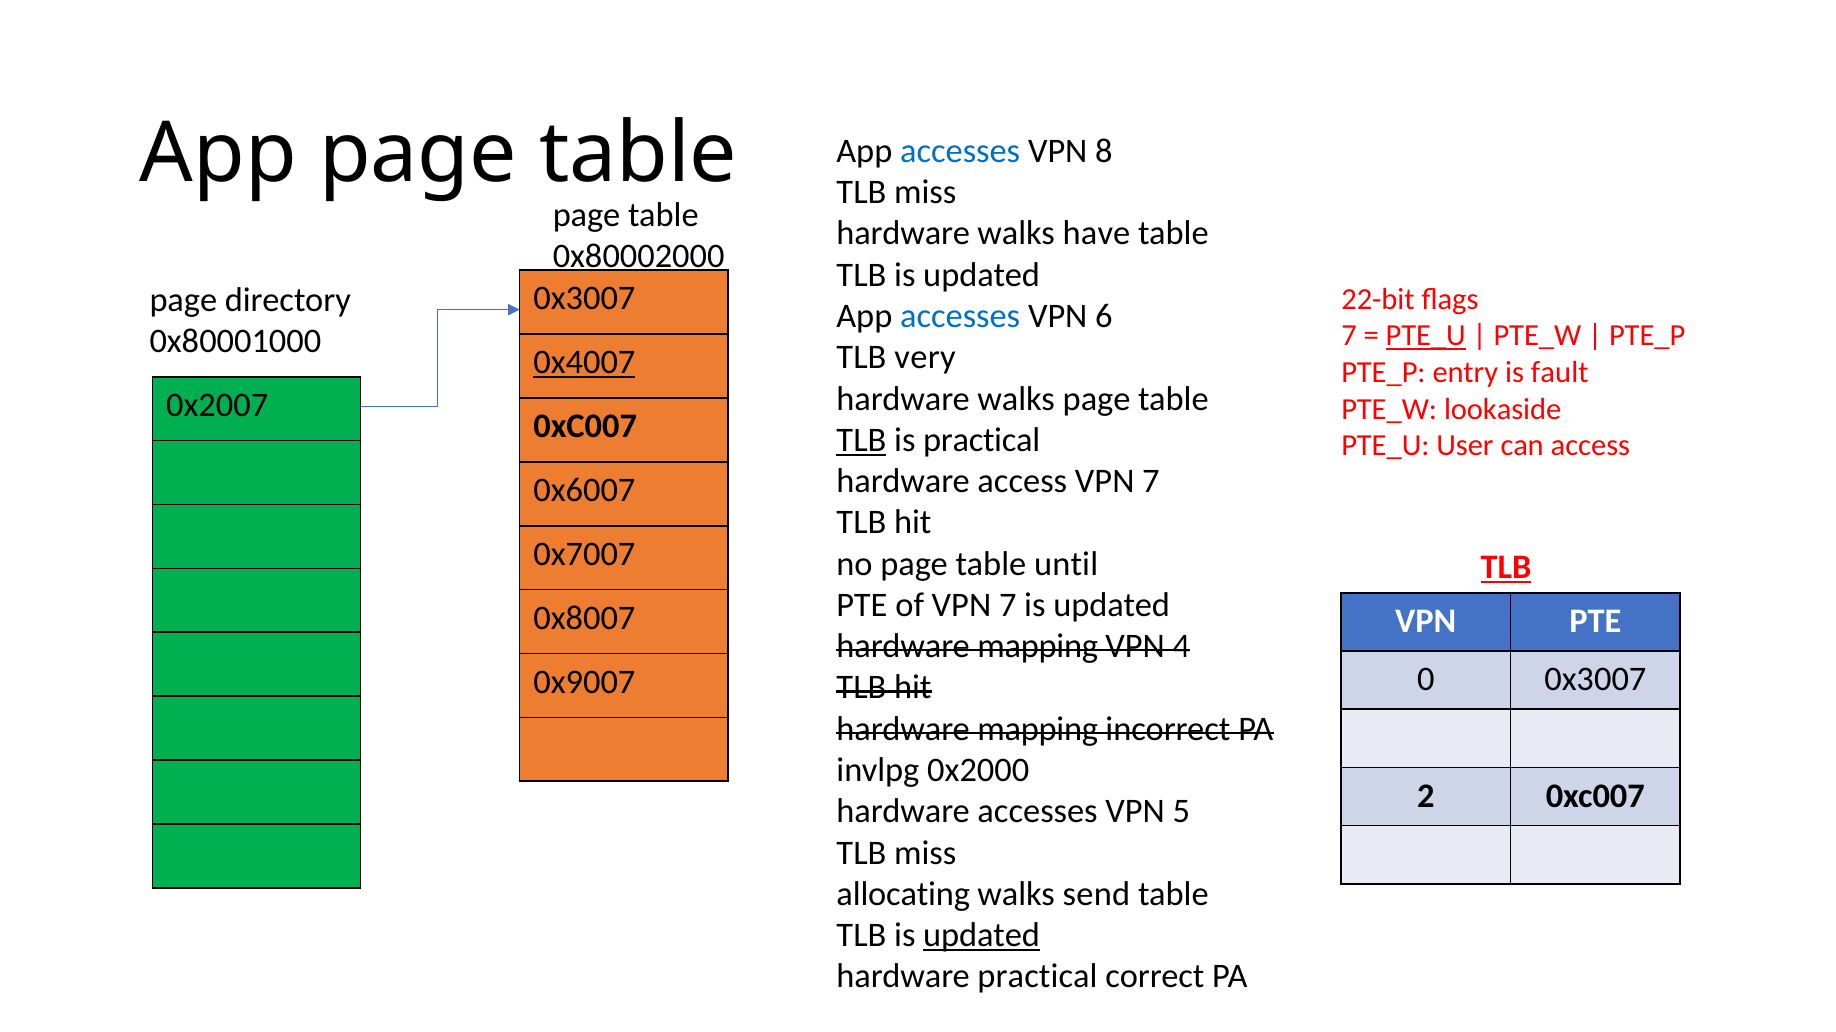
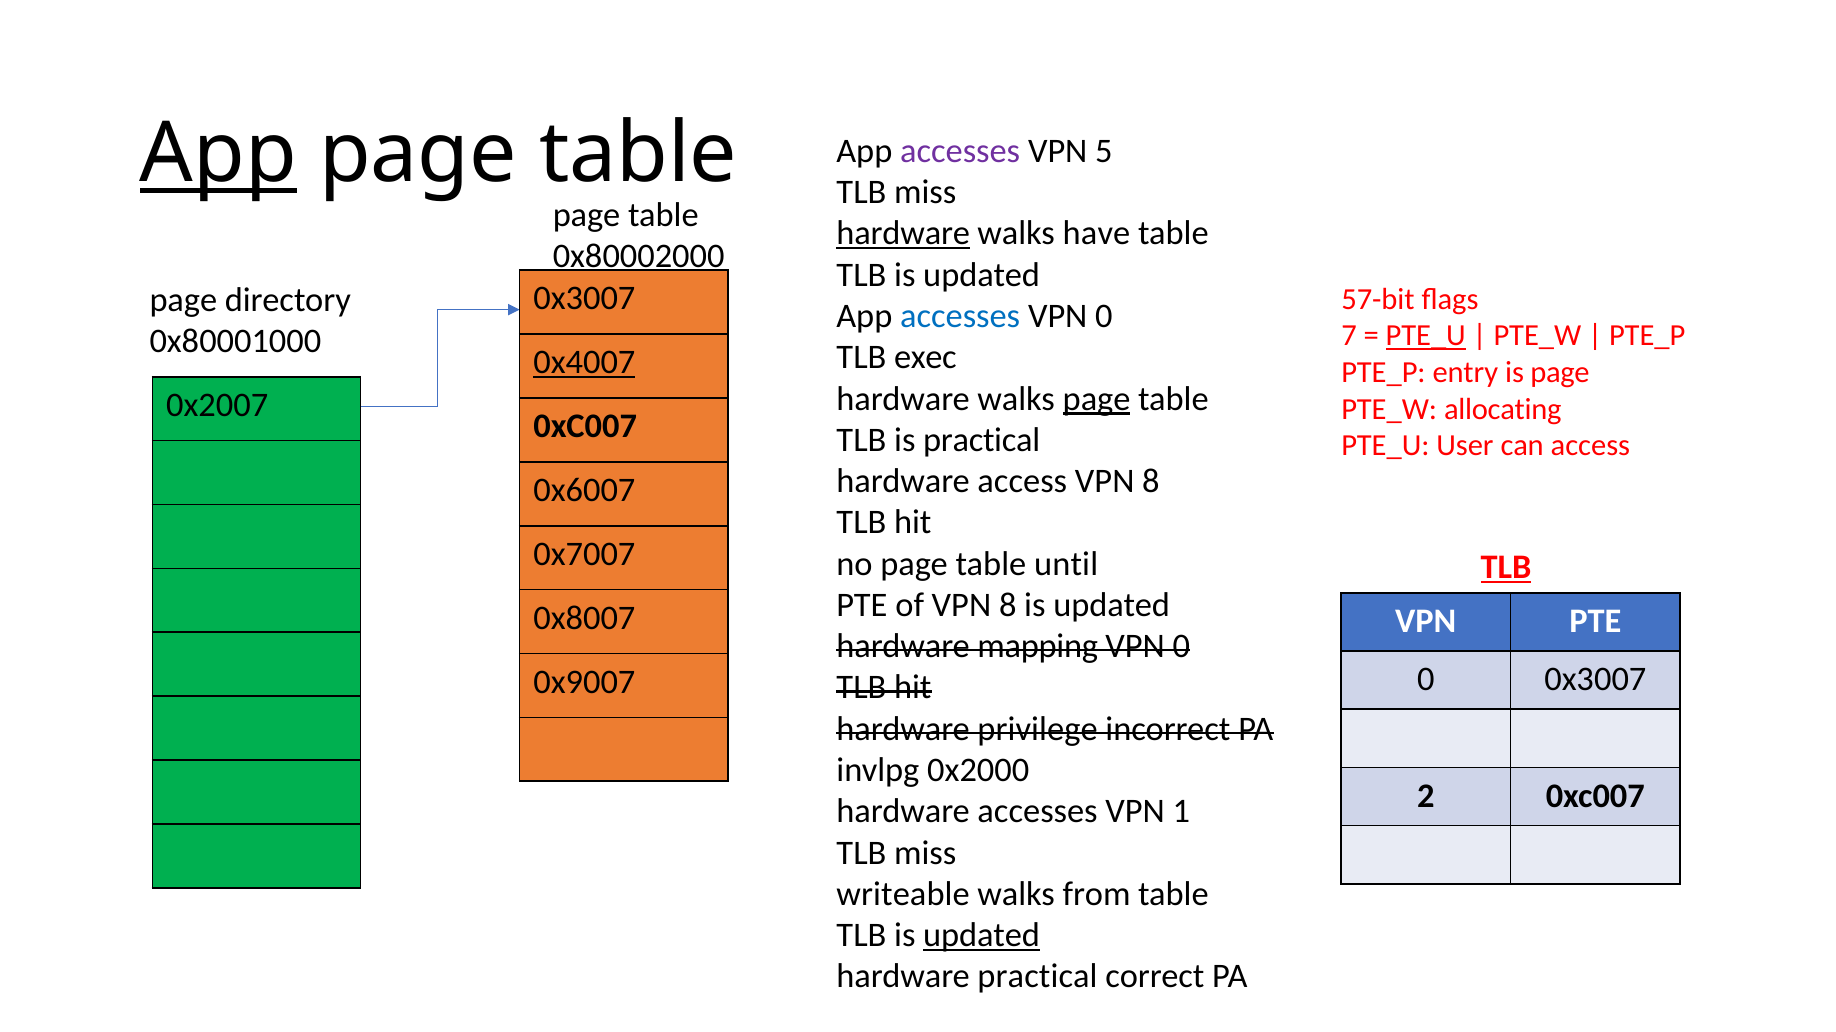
App underline: none -> present (219, 154)
accesses colour: blue -> purple (960, 151)
8: 8 -> 5 (1104, 151)
hardware underline: none -> present (903, 234)
22-bit: 22-bit -> 57-bit (1378, 299)
6: 6 -> 0 (1104, 316)
very: very -> exec (925, 358)
is fault: fault -> page (1560, 373)
page underline: none -> present (1097, 399)
lookaside: lookaside -> allocating (1503, 410)
TLB underline: present -> none (861, 440)
access VPN 7: 7 -> 8 (1151, 482)
of VPN 7: 7 -> 8 (1008, 606)
4: 4 -> 0 (1181, 647)
mapping: mapping -> privilege (1038, 729)
5: 5 -> 1 (1181, 812)
allocating: allocating -> writeable (903, 895)
send: send -> from (1097, 895)
